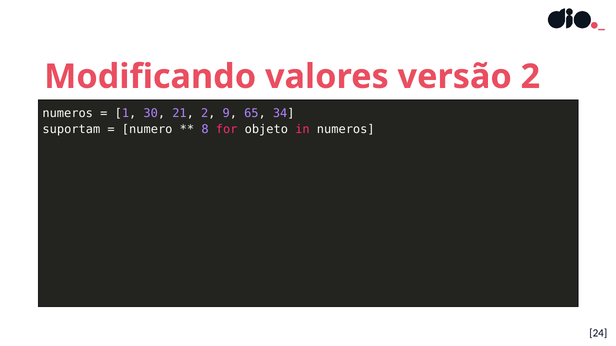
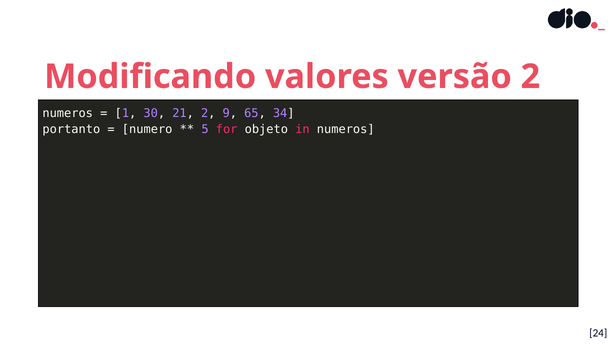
suportam: suportam -> portanto (71, 130)
8: 8 -> 5 (205, 130)
